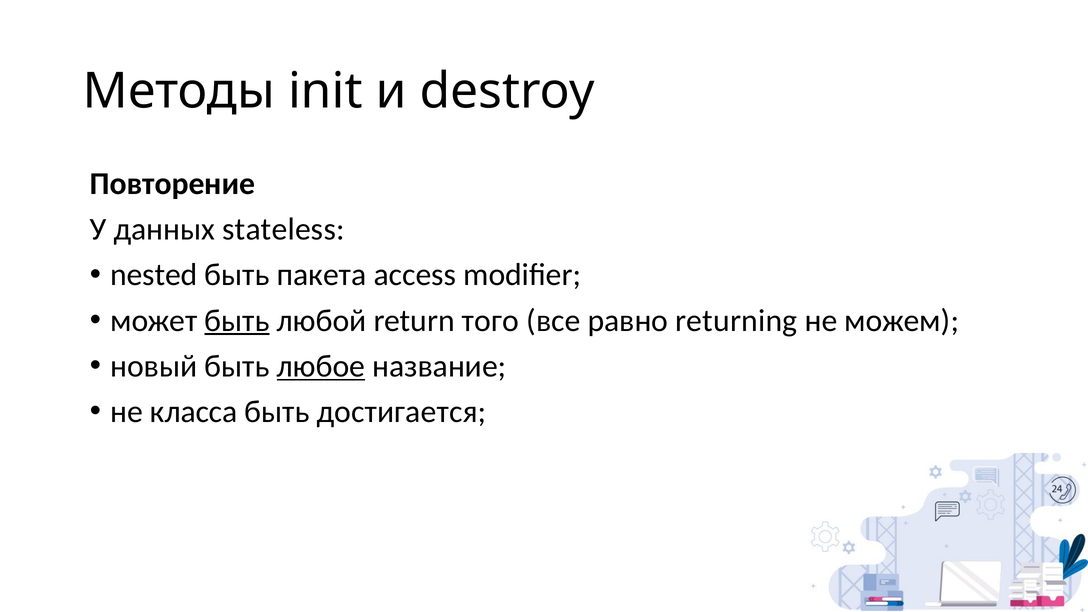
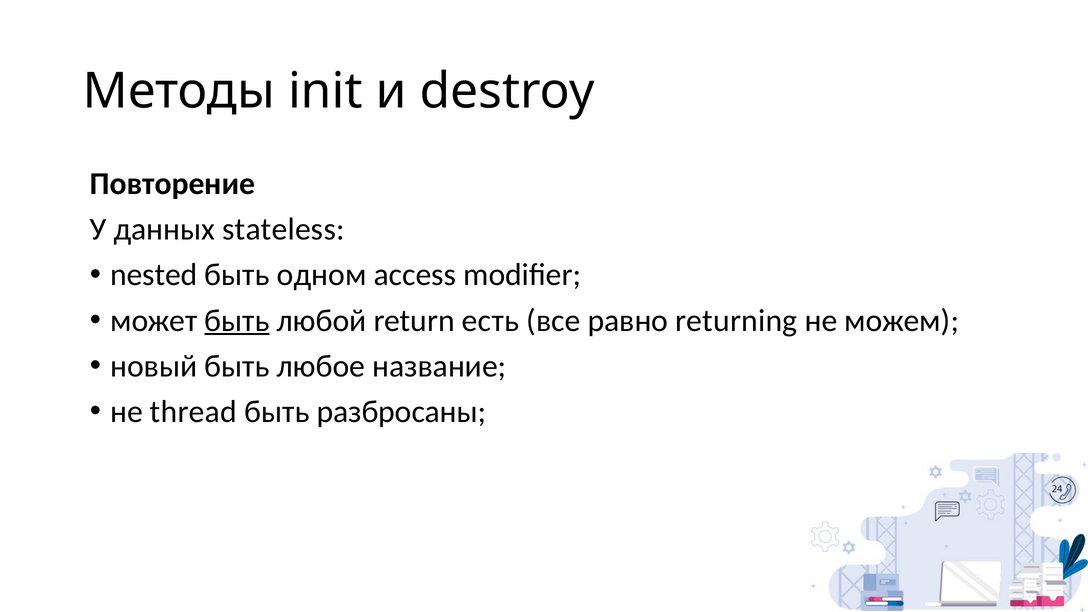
пакета: пакета -> одном (322, 275)
того: того -> есть (490, 321)
любое underline: present -> none (321, 366)
класса: класса -> thread (193, 412)
достигается: достигается -> разбросаны (401, 412)
